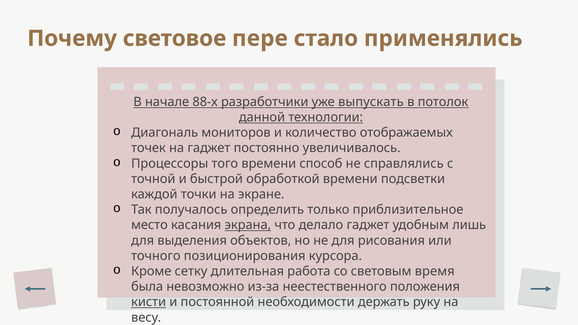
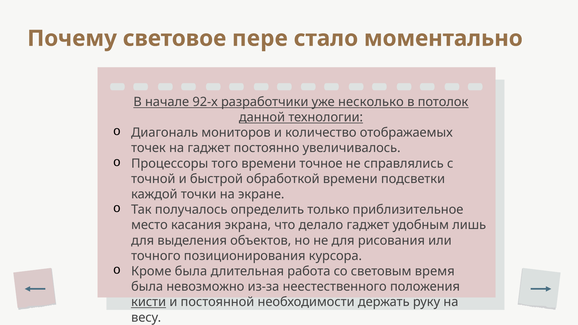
применялись: применялись -> моментально (443, 38)
88-х: 88-х -> 92-х (205, 102)
выпускать: выпускать -> несколько (371, 102)
способ: способ -> точное (321, 164)
экрана underline: present -> none (248, 225)
Кроме сетку: сетку -> была (191, 271)
